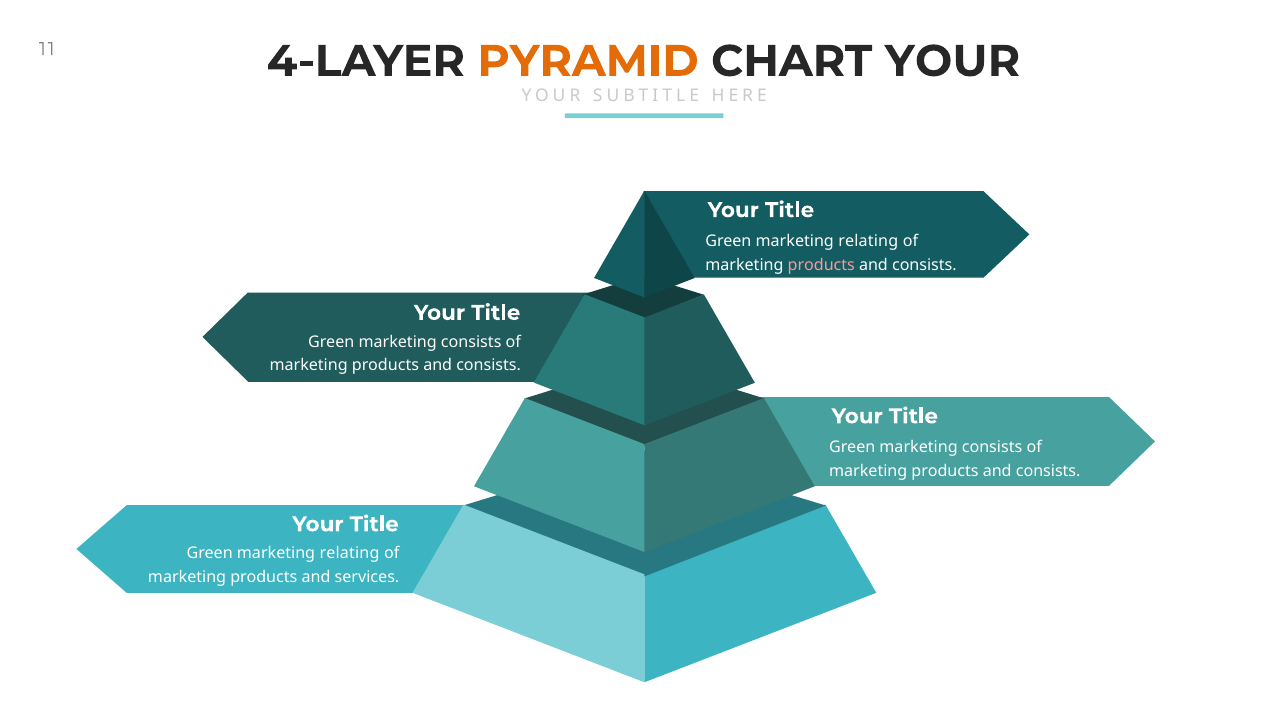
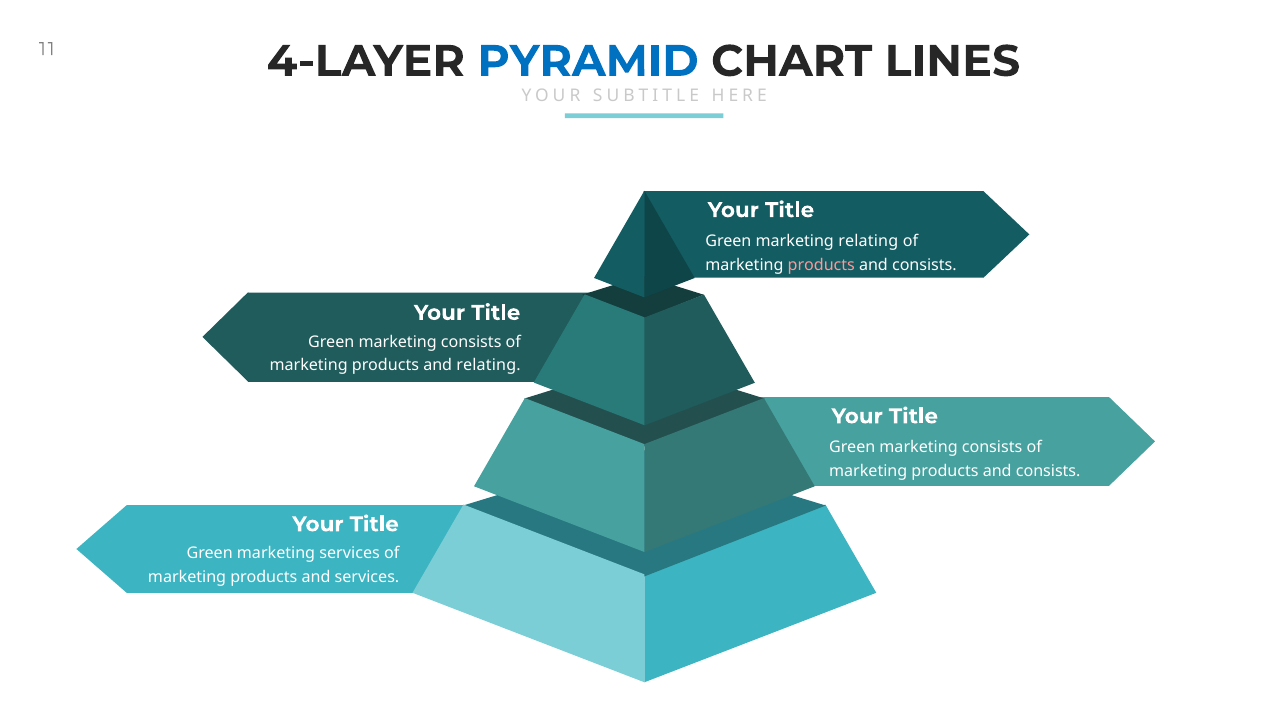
PYRAMID colour: orange -> blue (588, 61)
CHART YOUR: YOUR -> LINES (953, 61)
consists: consists -> relating (489, 366)
relating: relating -> services (350, 554)
